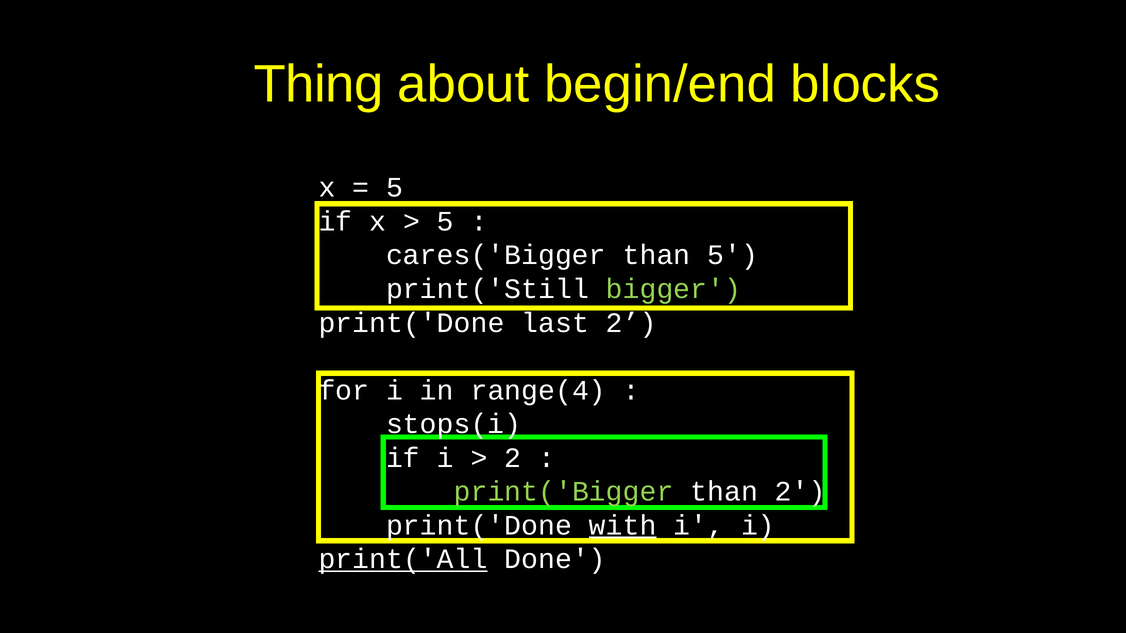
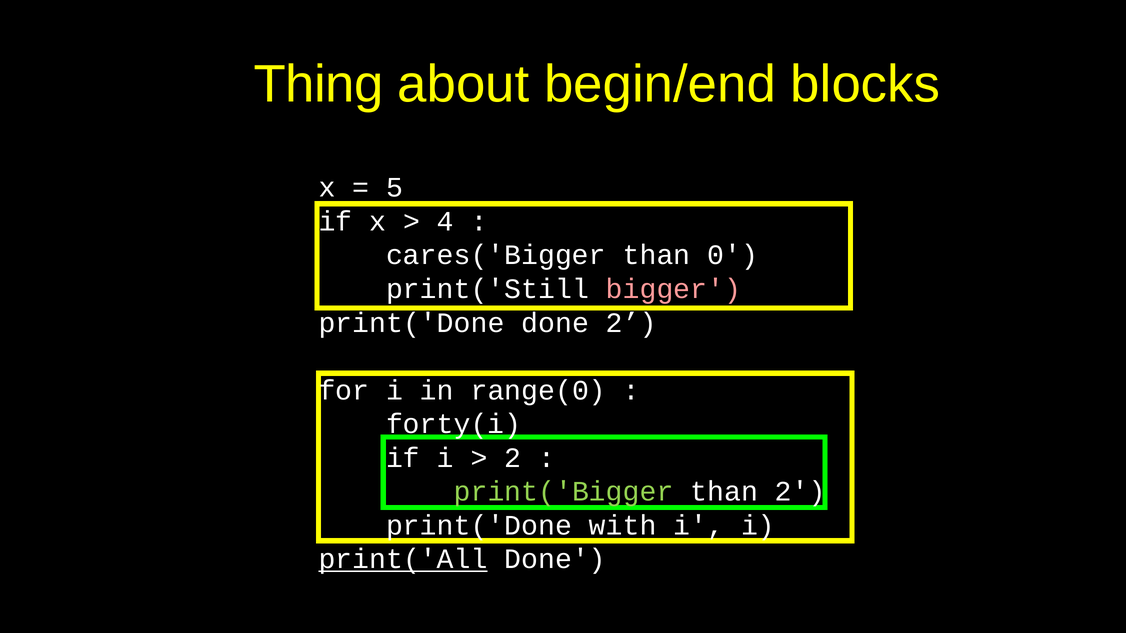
5: 5 -> 4 (445, 222)
than 5: 5 -> 0 (733, 255)
bigger colour: light green -> pink (673, 289)
print('Done last: last -> done (555, 323)
range(4: range(4 -> range(0 (538, 391)
stops(i: stops(i -> forty(i (454, 424)
with underline: present -> none (623, 526)
